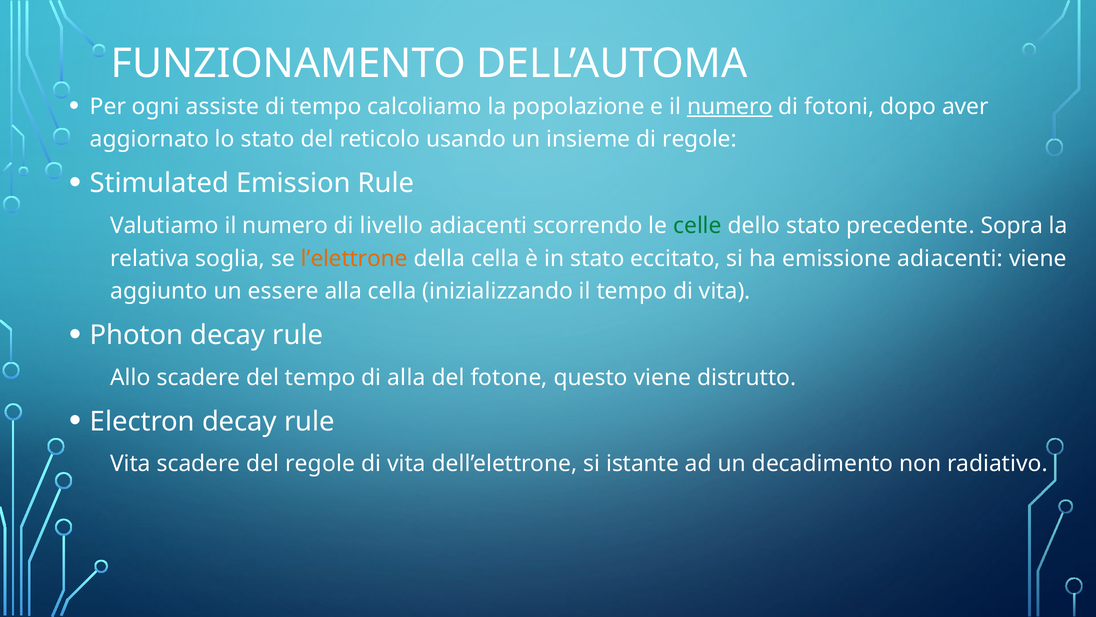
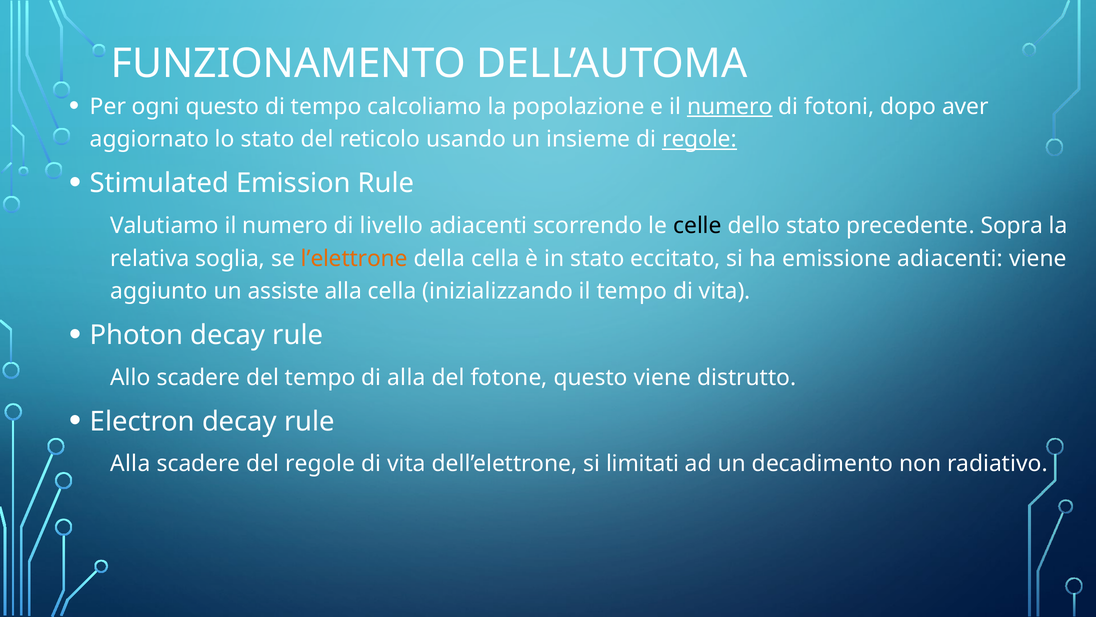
ogni assiste: assiste -> questo (223, 106)
regole underline: none -> present (700, 139)
celle colour: green -> black (697, 225)
essere: essere -> assiste (283, 291)
Vita: Vita -> Alla (130, 463)
istante: istante -> limitati (643, 463)
